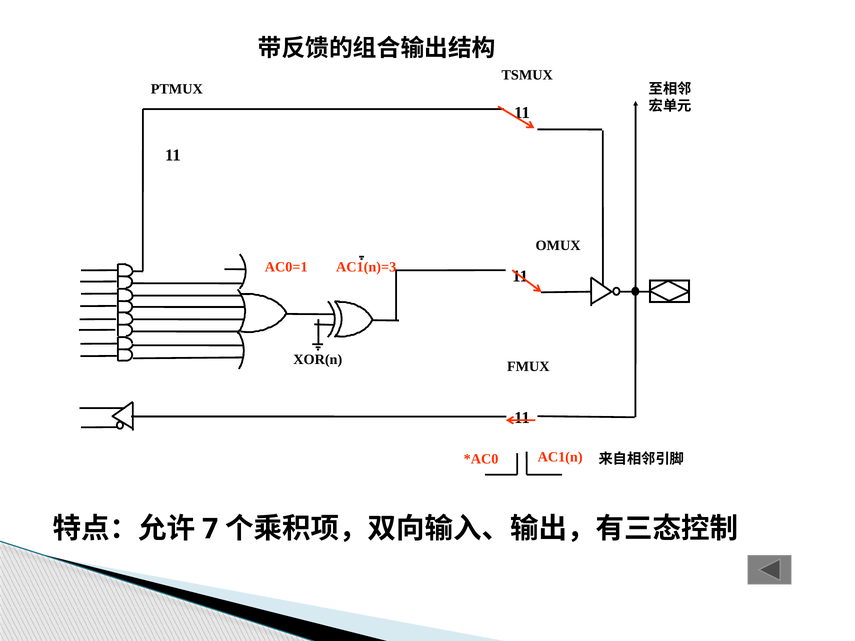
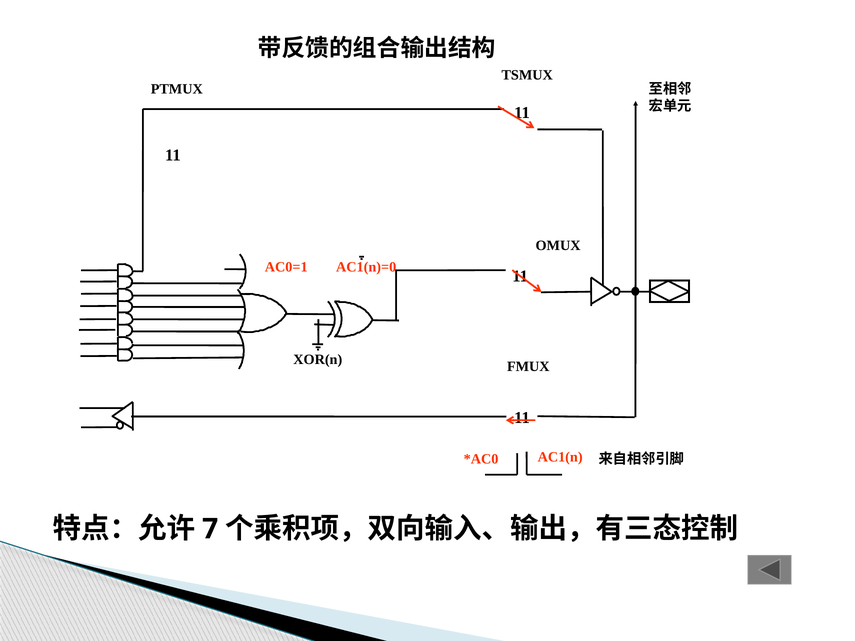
AC1(n)=3: AC1(n)=3 -> AC1(n)=0 (366, 267)
